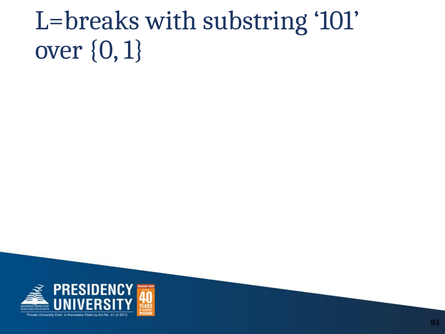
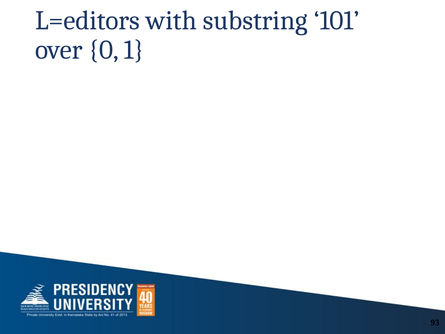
L=breaks: L=breaks -> L=editors (87, 21)
